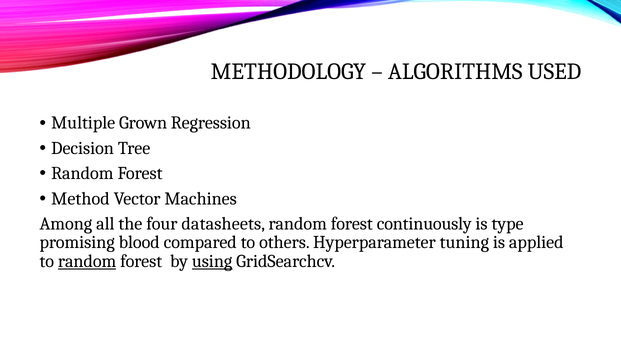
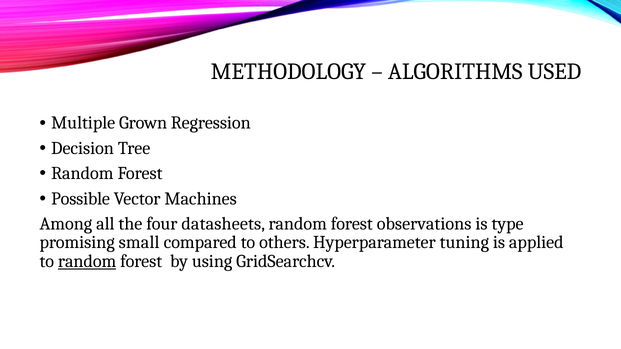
Method: Method -> Possible (81, 199)
continuously: continuously -> observations (424, 224)
blood: blood -> small (139, 243)
using underline: present -> none (212, 261)
